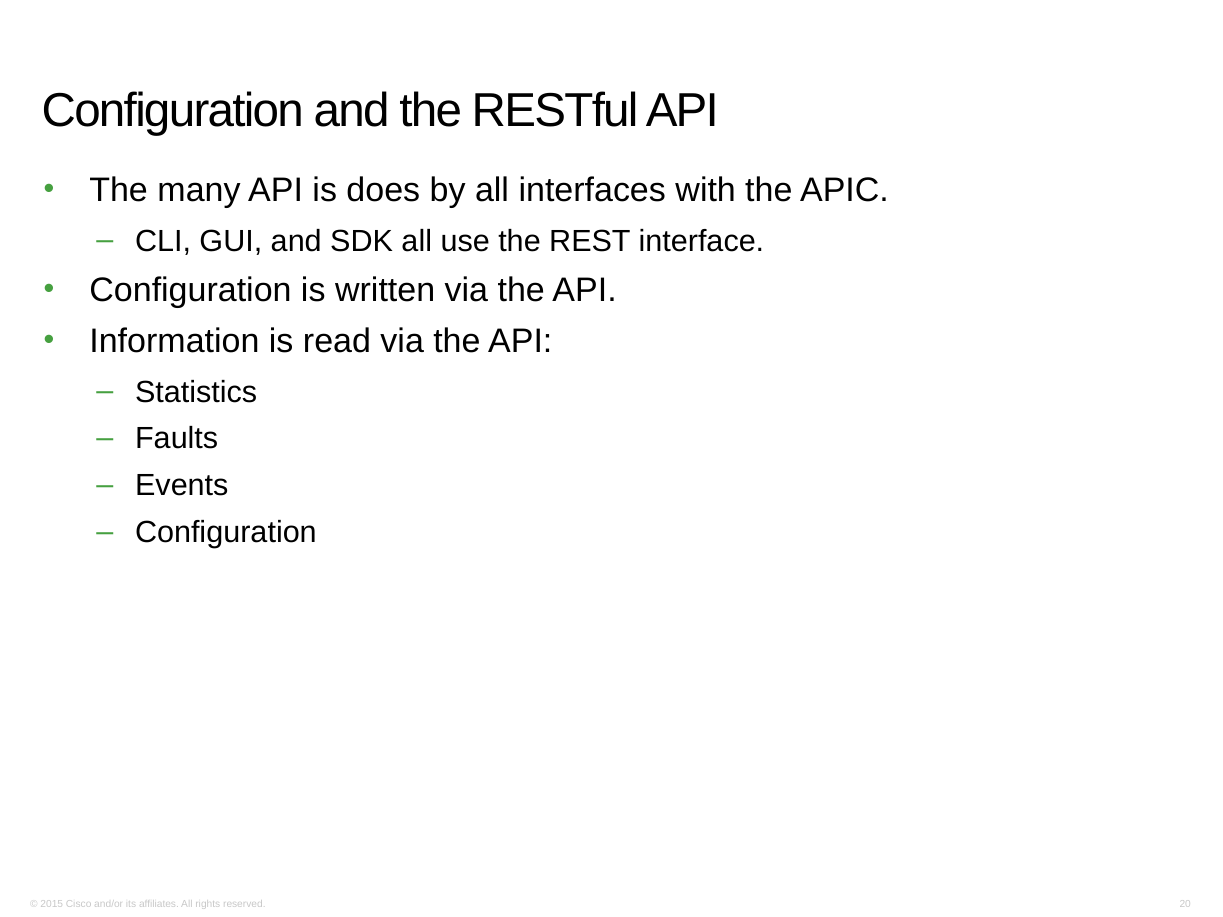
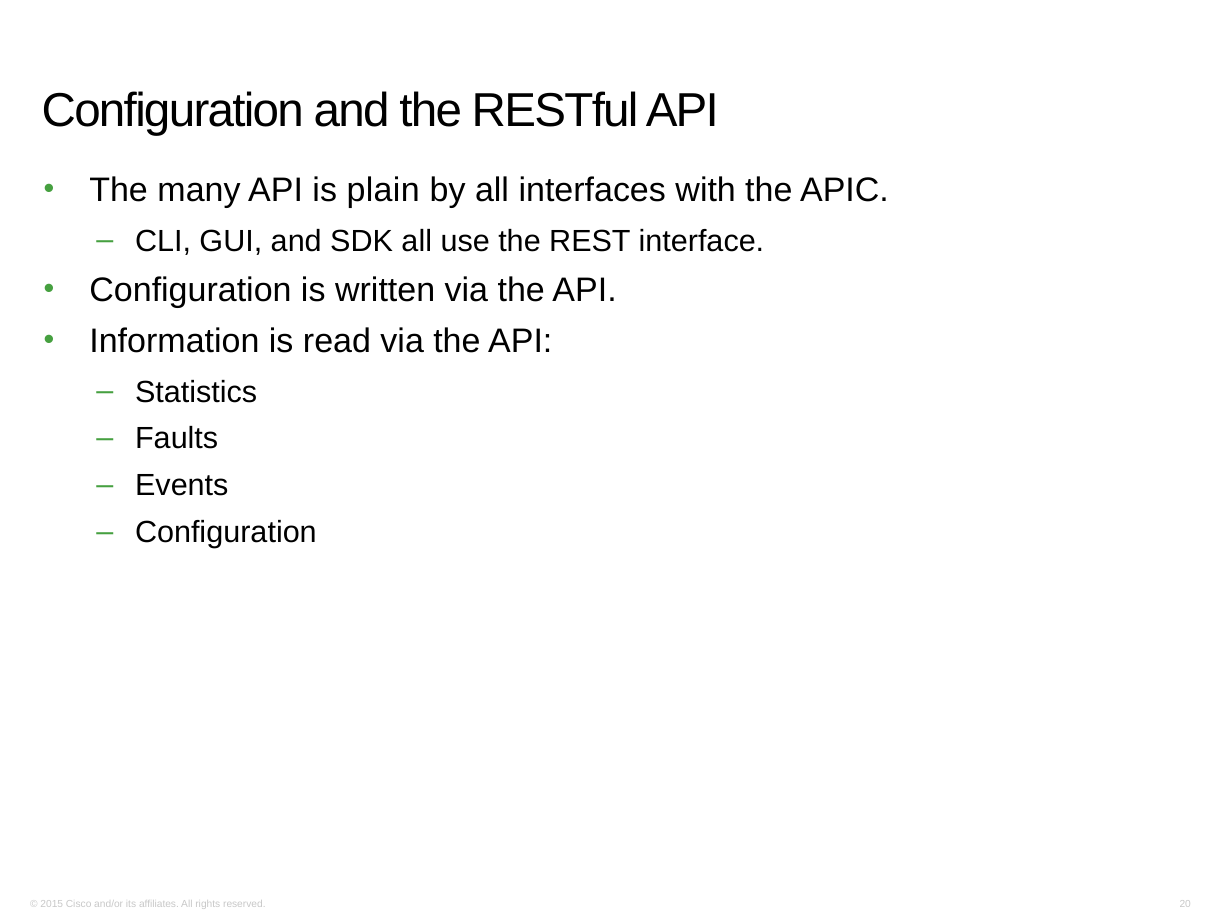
does: does -> plain (383, 190)
